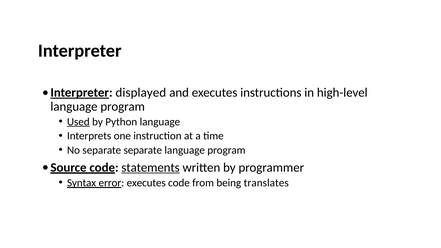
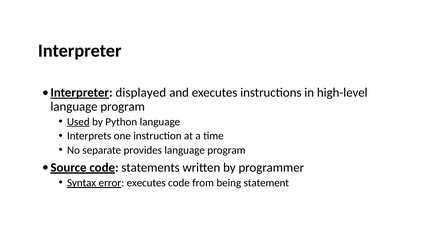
separate separate: separate -> provides (143, 150)
statements underline: present -> none (151, 168)
translates: translates -> statement (266, 183)
